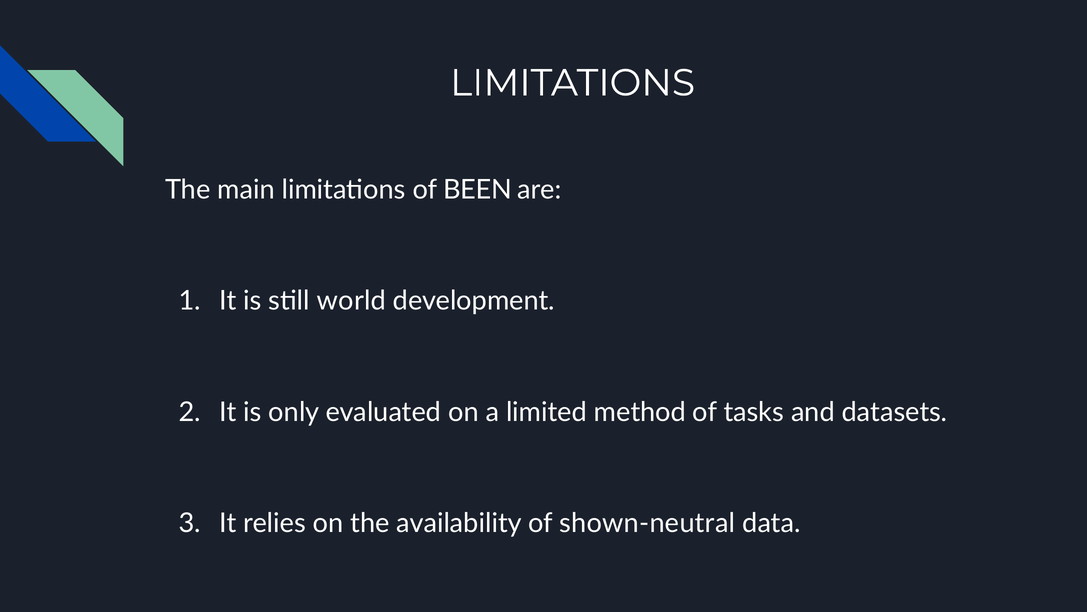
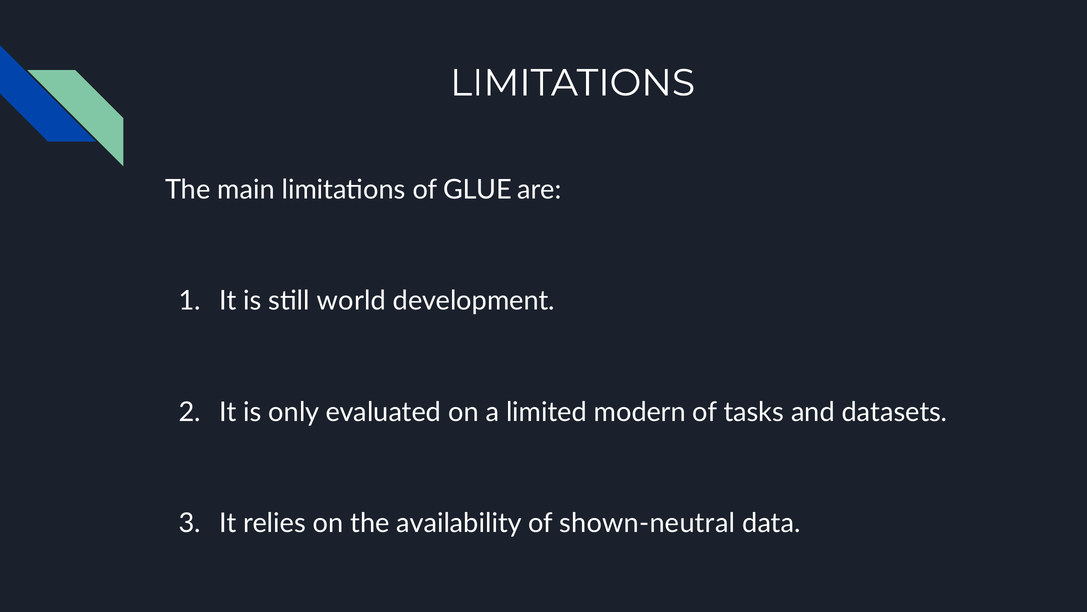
BEEN: BEEN -> GLUE (477, 189)
method: method -> modern (640, 412)
